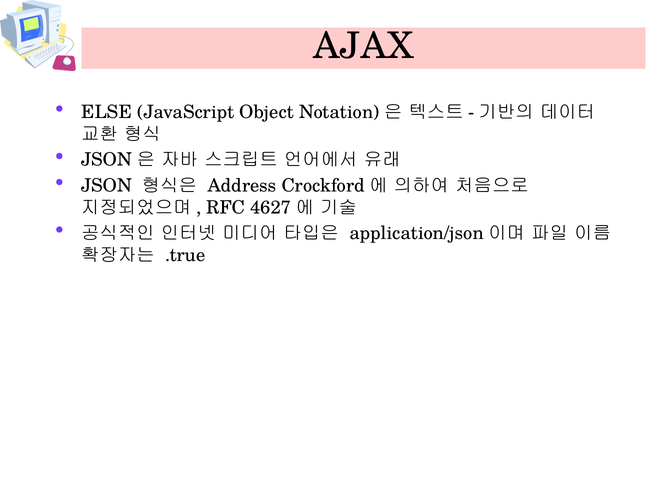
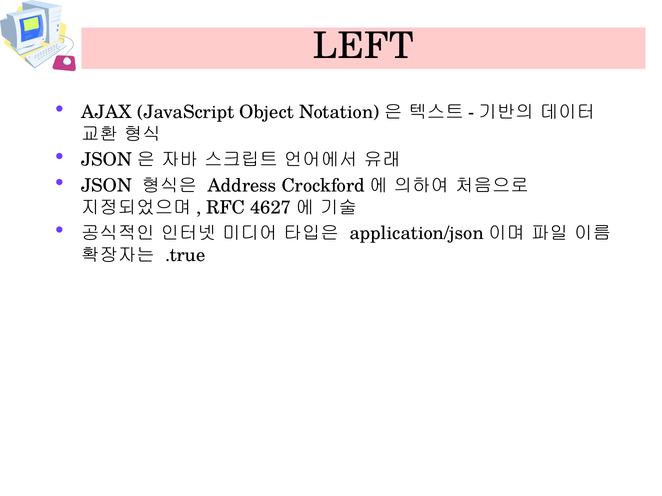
AJAX: AJAX -> LEFT (363, 46)
ELSE: ELSE -> AJAX (107, 112)
